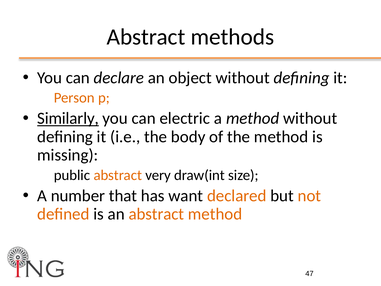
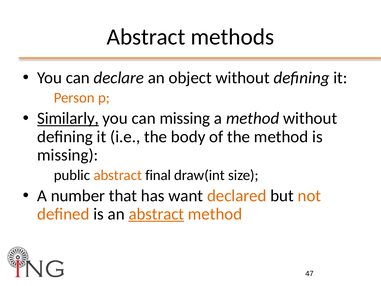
can electric: electric -> missing (185, 118)
very: very -> final (158, 175)
abstract underline: none -> present (156, 214)
